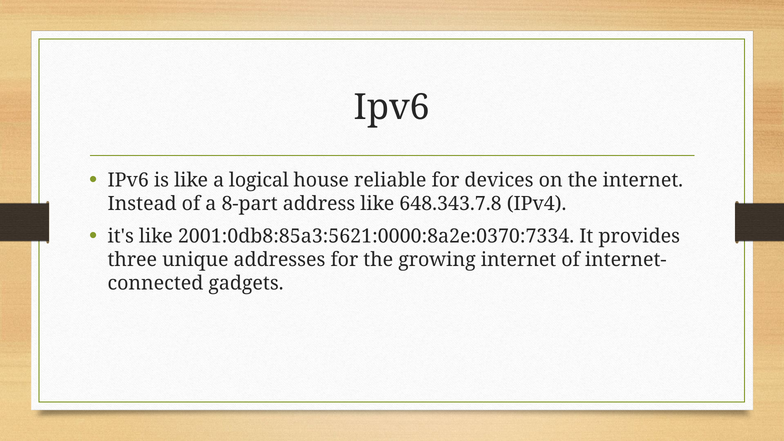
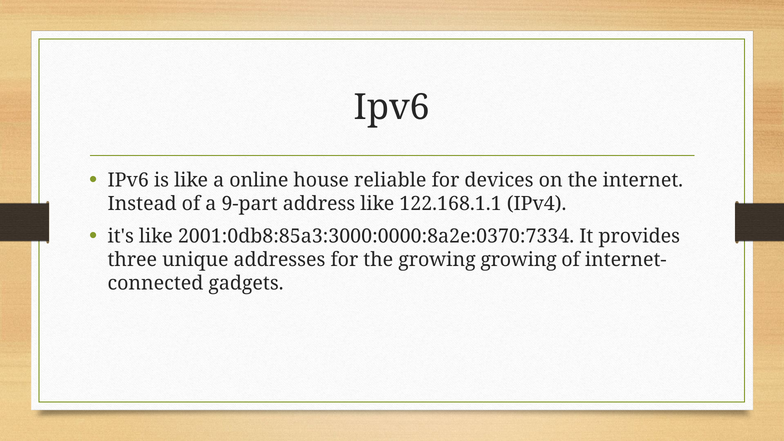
logical: logical -> online (259, 181)
8-part: 8-part -> 9-part (250, 204)
648.343.7.8: 648.343.7.8 -> 122.168.1.1 (451, 204)
2001:0db8:85a3:5621:0000:8a2e:0370:7334: 2001:0db8:85a3:5621:0000:8a2e:0370:7334 -> 2001:0db8:85a3:3000:0000:8a2e:0370:7334 (376, 236)
growing internet: internet -> growing (519, 260)
